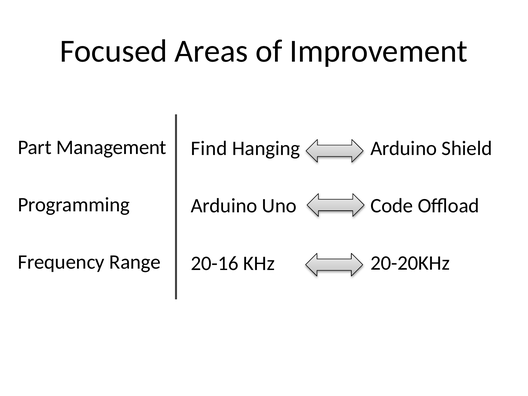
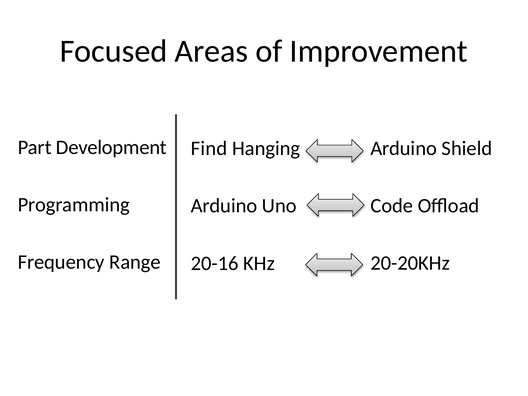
Management: Management -> Development (111, 147)
